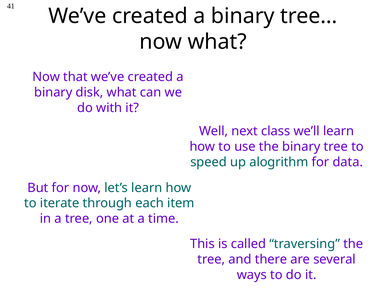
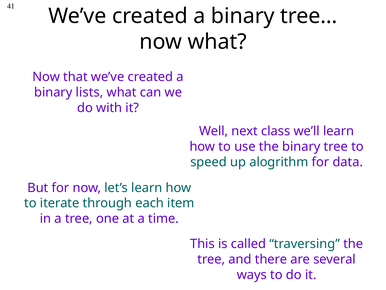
disk: disk -> lists (89, 92)
